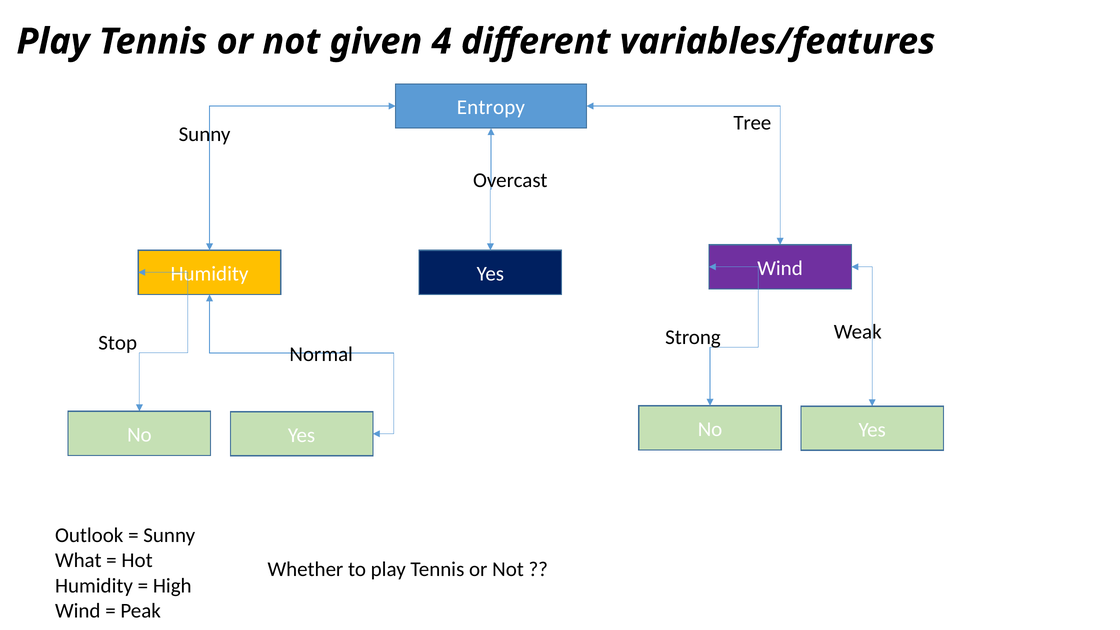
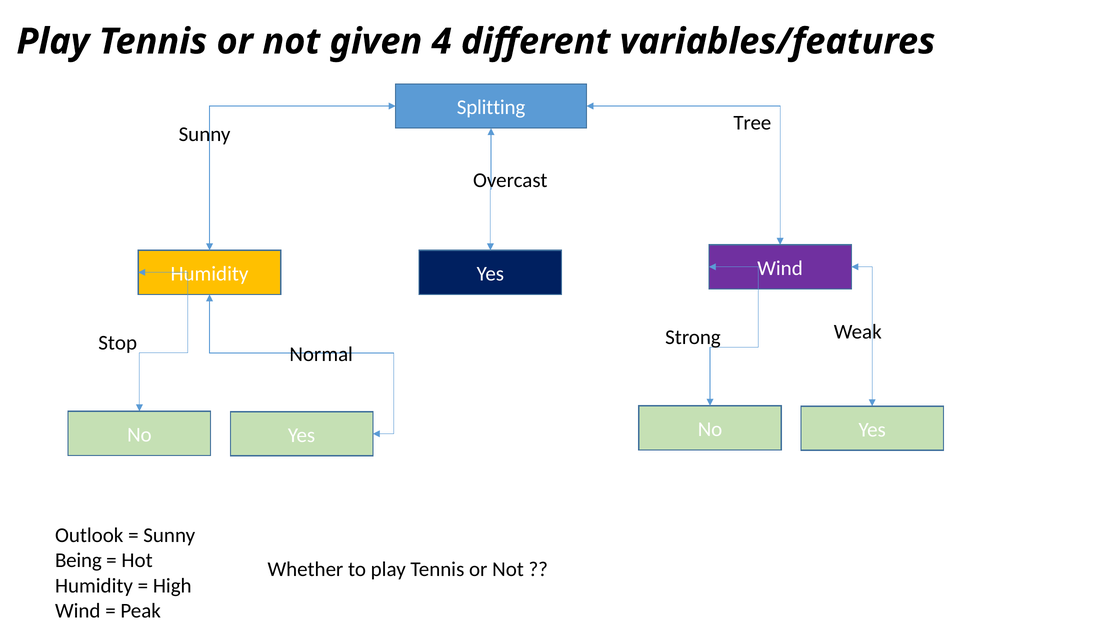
Entropy: Entropy -> Splitting (491, 107)
What: What -> Being (78, 561)
